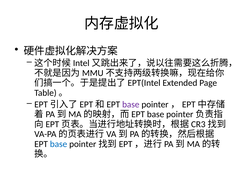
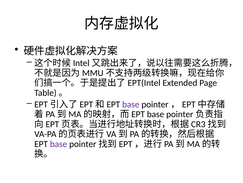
base colour: blue -> purple (59, 143)
